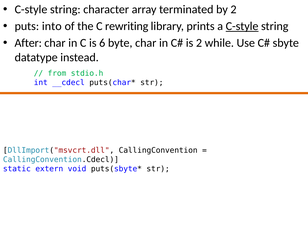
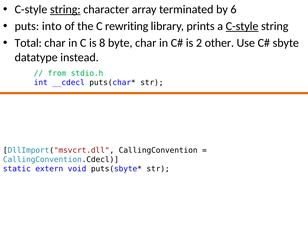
string underline: none -> present (65, 10)
by 2: 2 -> 6 (234, 10)
After: After -> Total (28, 43)
6: 6 -> 8 (102, 43)
while: while -> other (219, 43)
